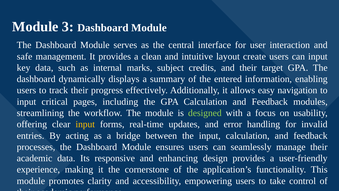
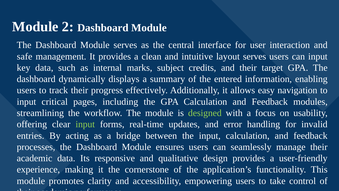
3: 3 -> 2 (68, 27)
layout create: create -> serves (255, 56)
input colour: yellow -> light green (85, 124)
enhancing: enhancing -> qualitative (178, 158)
